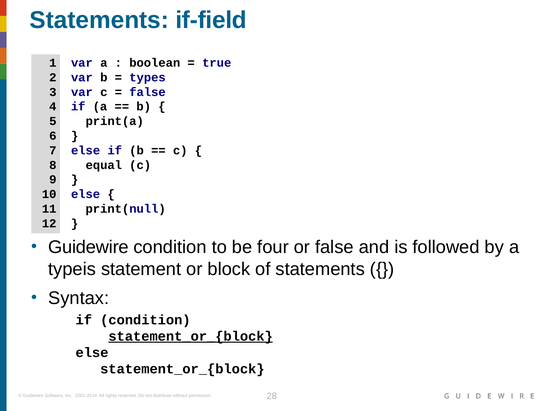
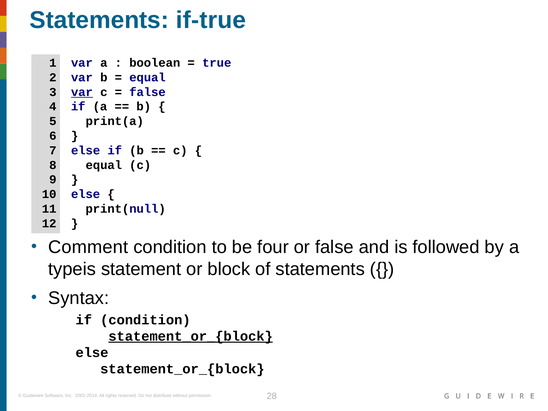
if-field: if-field -> if-true (211, 20)
types: types -> equal (148, 77)
var underline: none -> present (82, 92)
Guidewire: Guidewire -> Comment (88, 247)
